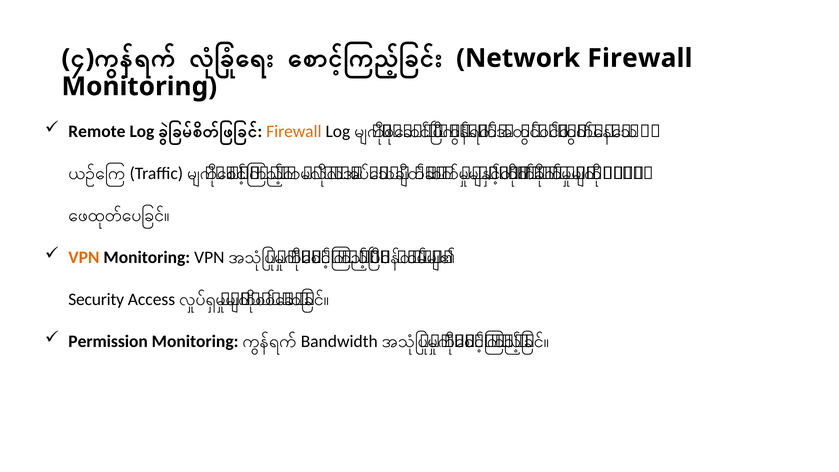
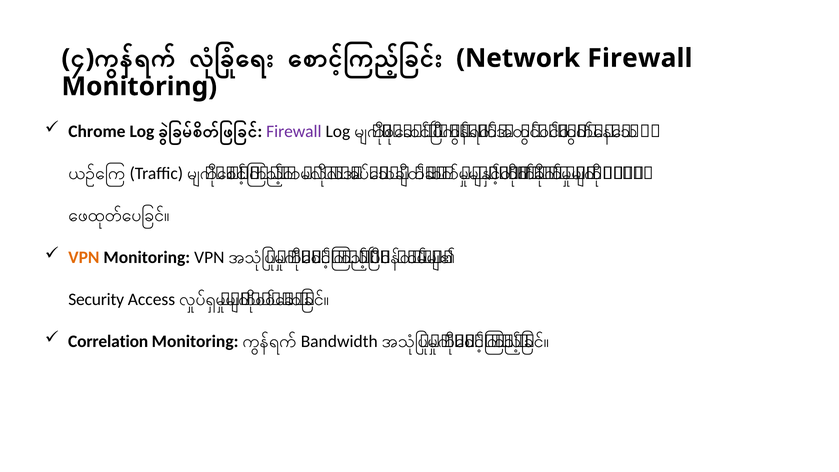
Remote: Remote -> Chrome (97, 131)
Firewall colour: orange -> purple (294, 131)
Permission: Permission -> Correlation (108, 341)
